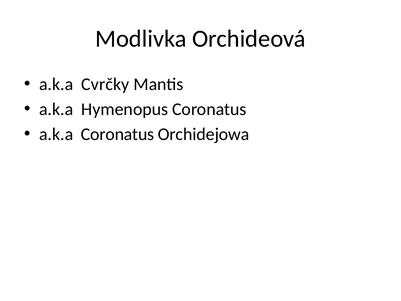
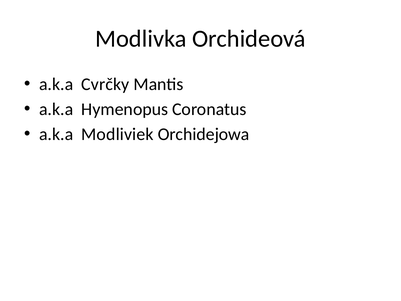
a.k.a Coronatus: Coronatus -> Modliviek (117, 134)
